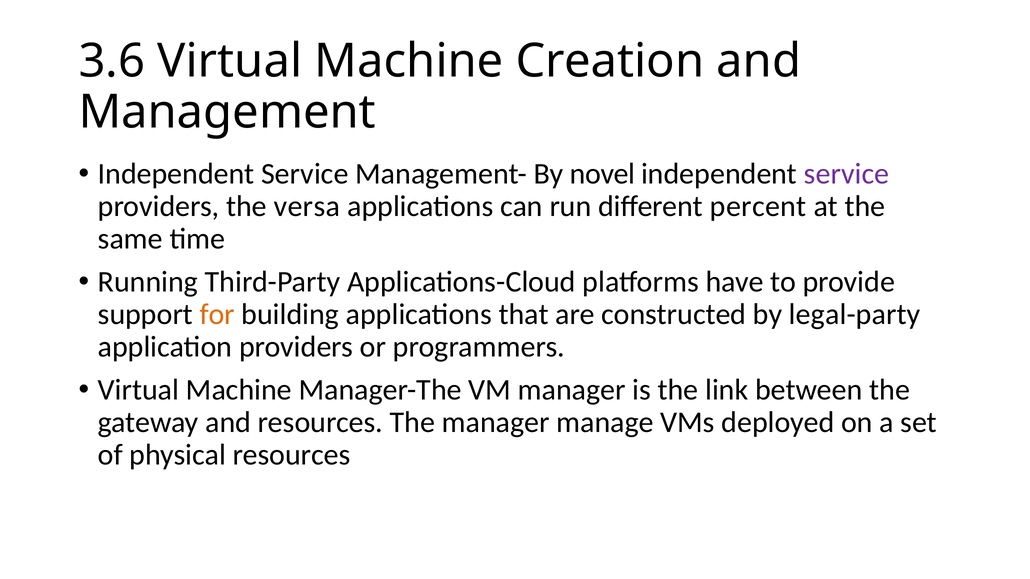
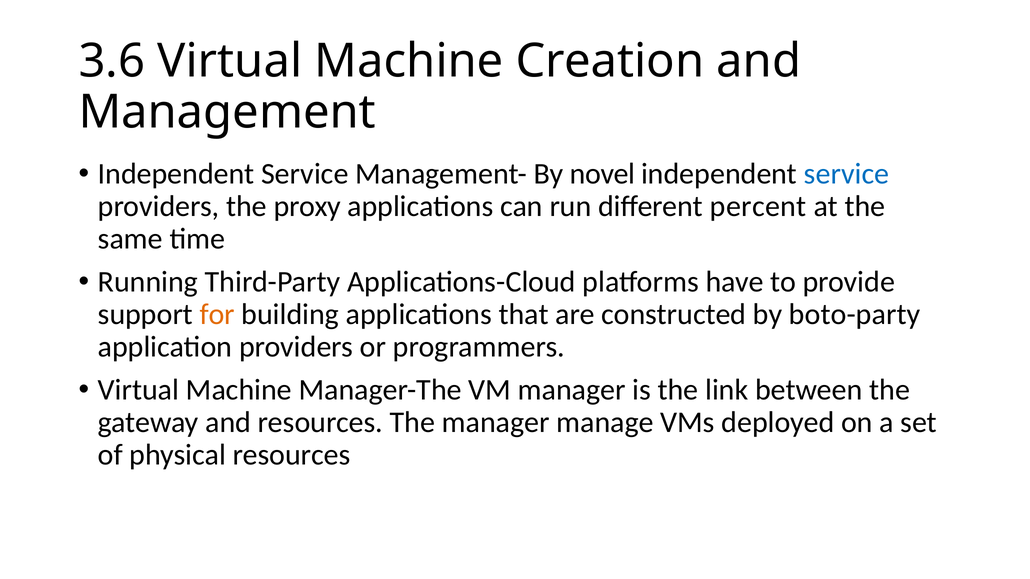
service colour: purple -> blue (846, 174)
versa: versa -> proxy (307, 207)
legal-party: legal-party -> boto-party (855, 315)
